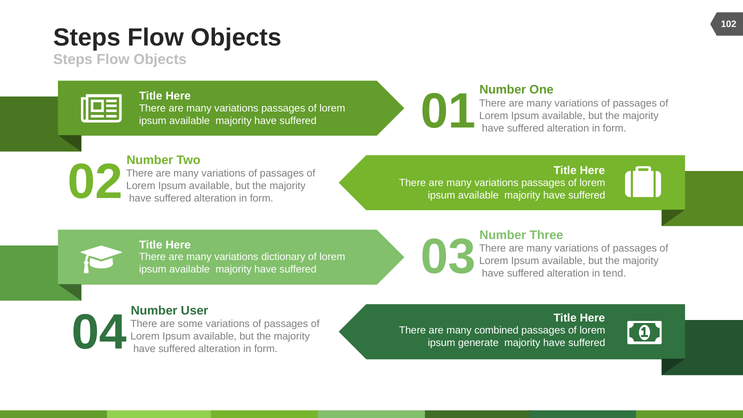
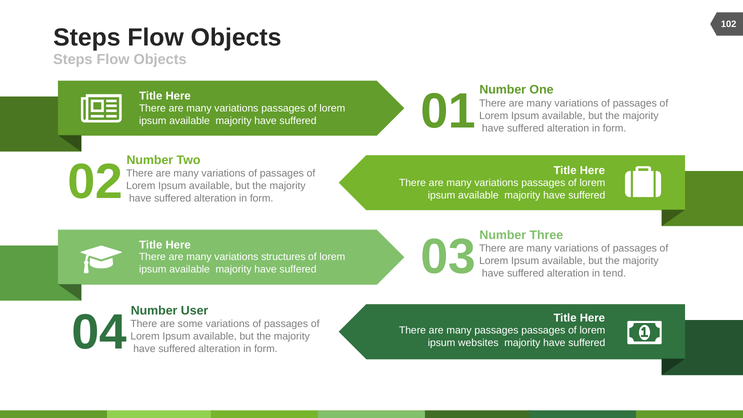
dictionary: dictionary -> structures (283, 257)
many combined: combined -> passages (496, 330)
generate: generate -> websites (478, 343)
